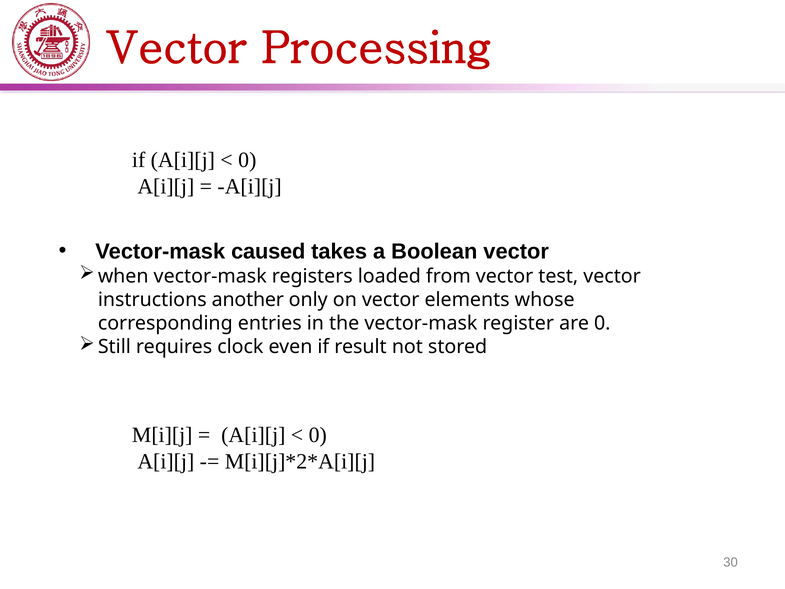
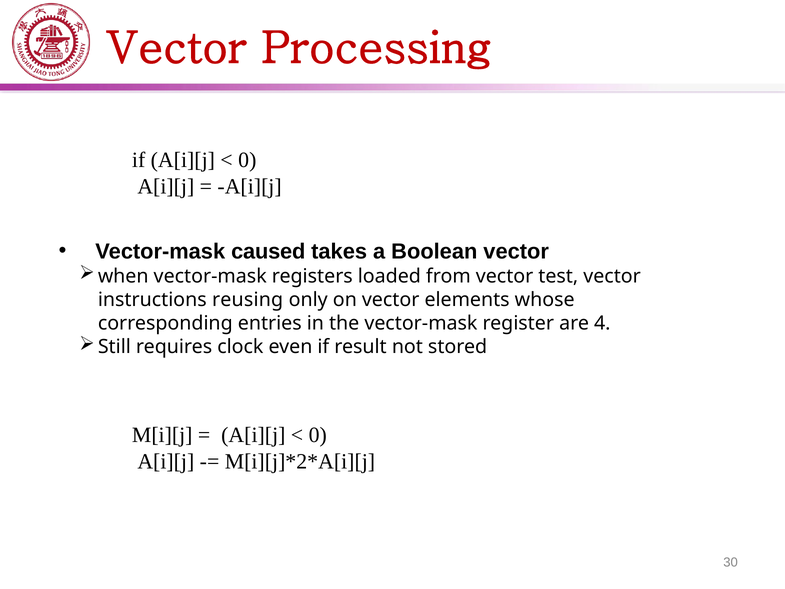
another: another -> reusing (248, 300)
are 0: 0 -> 4 (602, 323)
